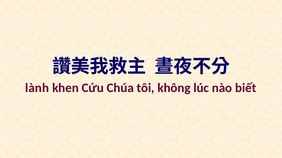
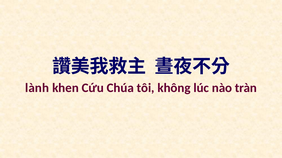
biết: biết -> tràn (246, 88)
